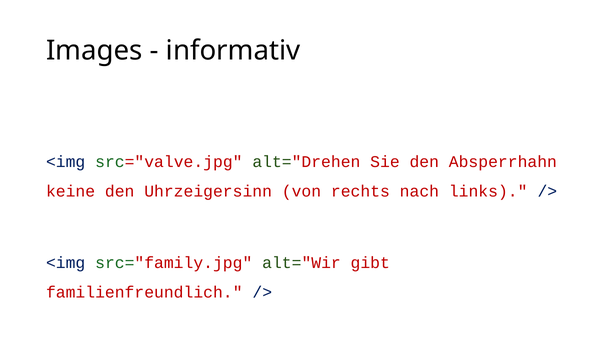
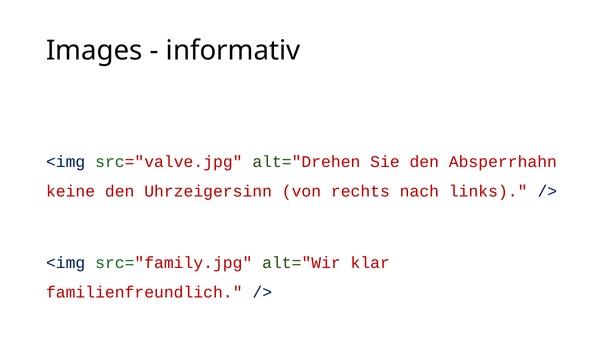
gibt: gibt -> klar (370, 263)
